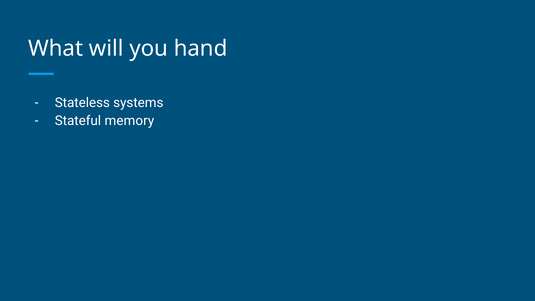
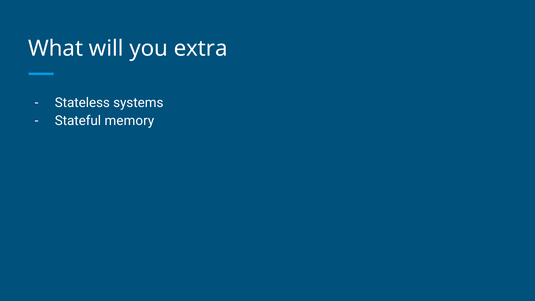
hand: hand -> extra (201, 49)
